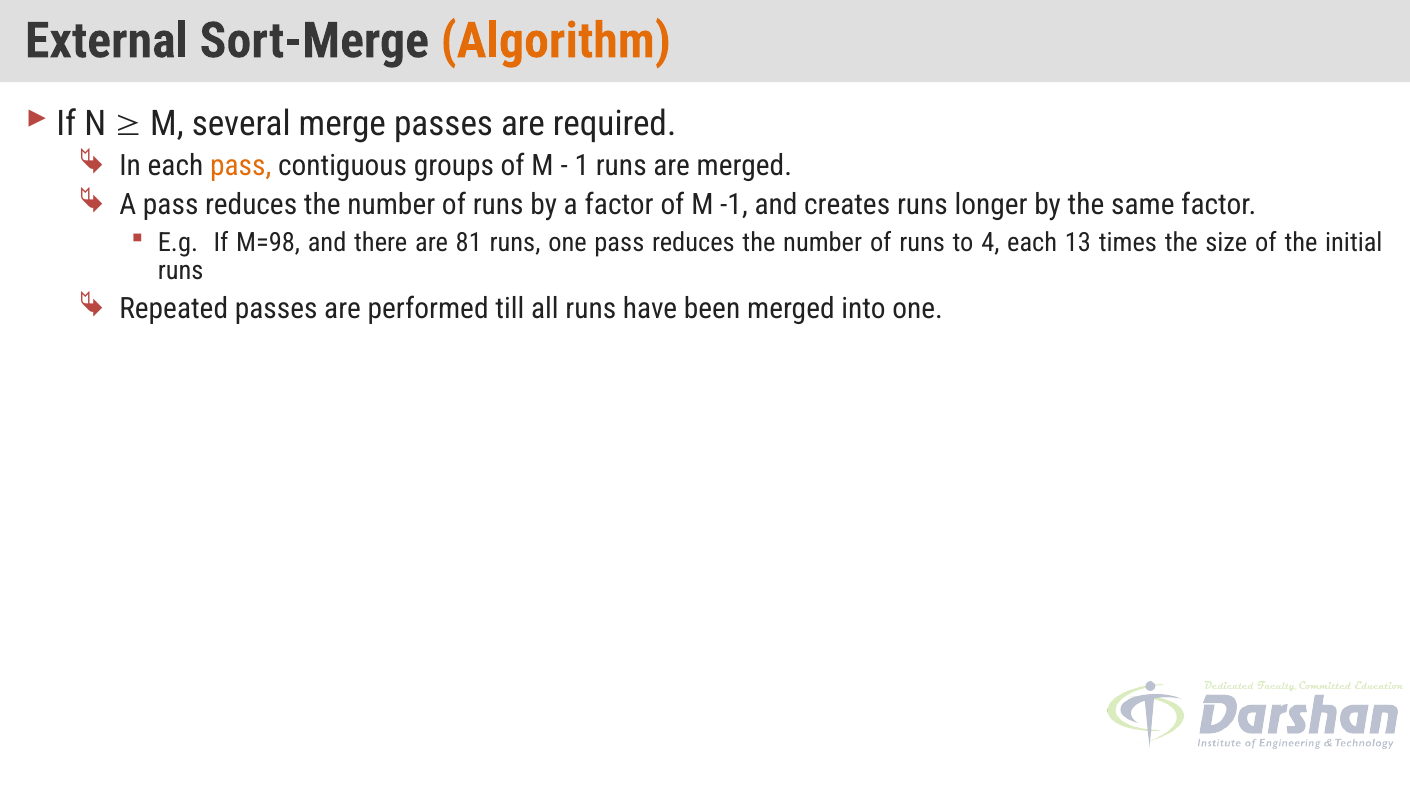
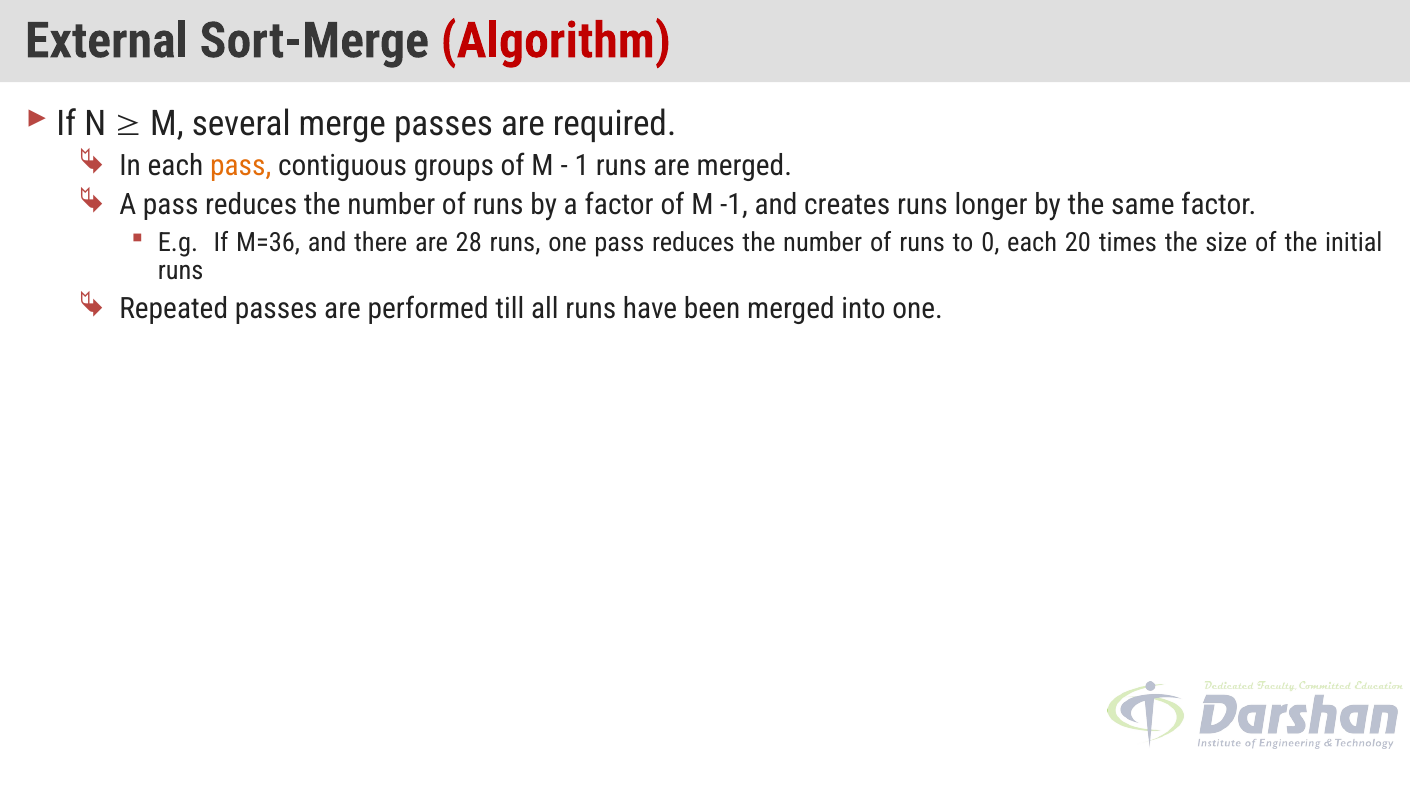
Algorithm colour: orange -> red (556, 41)
M=98: M=98 -> M=36 (268, 243)
81: 81 -> 28 (469, 243)
4: 4 -> 0 (990, 243)
13: 13 -> 20 (1078, 243)
